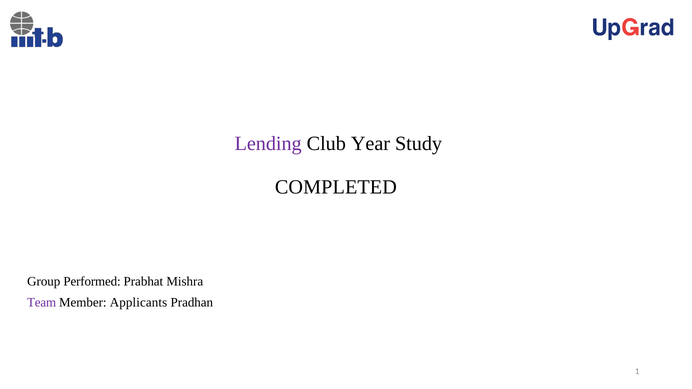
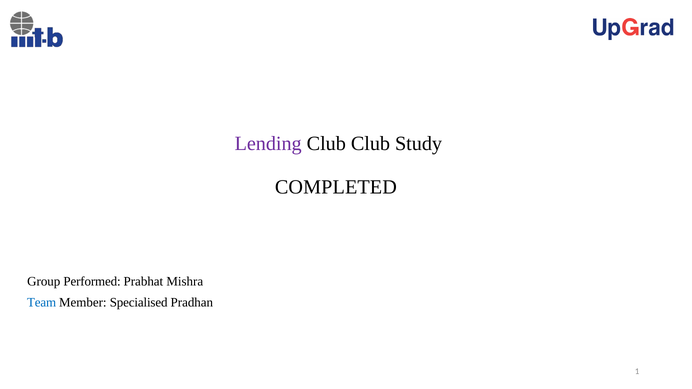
Club Year: Year -> Club (370, 144)
Team colour: purple -> blue (42, 303)
Applicants: Applicants -> Specialised (139, 303)
